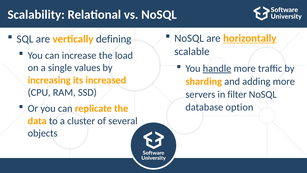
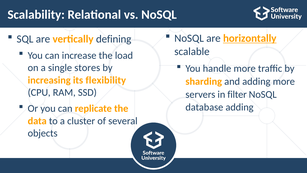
handle underline: present -> none (217, 68)
values: values -> stores (87, 68)
increased: increased -> flexibility (106, 80)
database option: option -> adding (240, 107)
